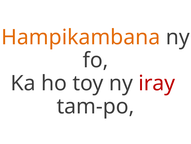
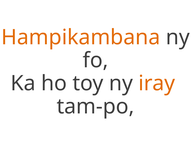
iray colour: red -> orange (157, 83)
